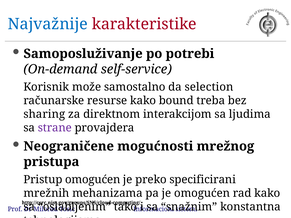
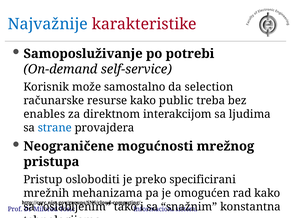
bound: bound -> public (176, 101)
sharing: sharing -> enables (44, 114)
strane colour: purple -> blue (55, 128)
Pristup omogućen: omogućen -> osloboditi (93, 180)
